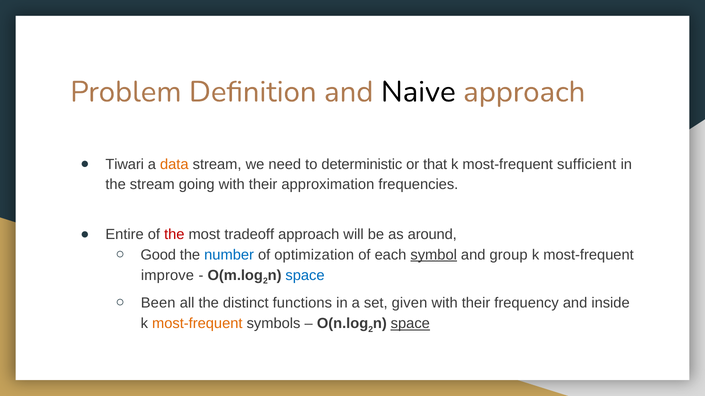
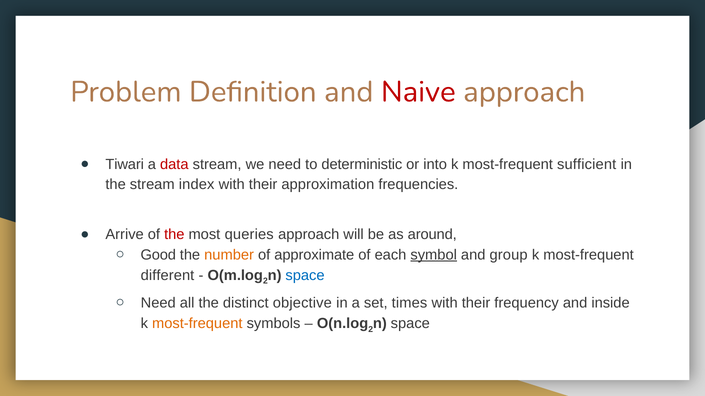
Naive colour: black -> red (418, 92)
data colour: orange -> red (174, 164)
that: that -> into (435, 164)
going: going -> index (197, 185)
Entire: Entire -> Arrive (125, 235)
tradeoff: tradeoff -> queries (249, 235)
number colour: blue -> orange (229, 255)
optimization: optimization -> approximate (314, 255)
improve: improve -> different (168, 276)
Been: Been -> Need (158, 303)
functions: functions -> objective (302, 303)
given: given -> times (409, 303)
space underline: present -> none (410, 324)
